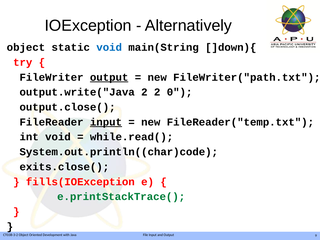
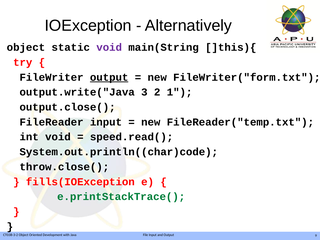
void colour: blue -> purple (109, 47)
]down){: ]down){ -> ]this){ (231, 47)
FileWriter("path.txt: FileWriter("path.txt -> FileWriter("form.txt (247, 77)
output.write("Java 2: 2 -> 3 (144, 92)
0: 0 -> 1 (180, 92)
input underline: present -> none (106, 122)
while.read(: while.read( -> speed.read( (132, 137)
exits.close(: exits.close( -> throw.close( (64, 167)
